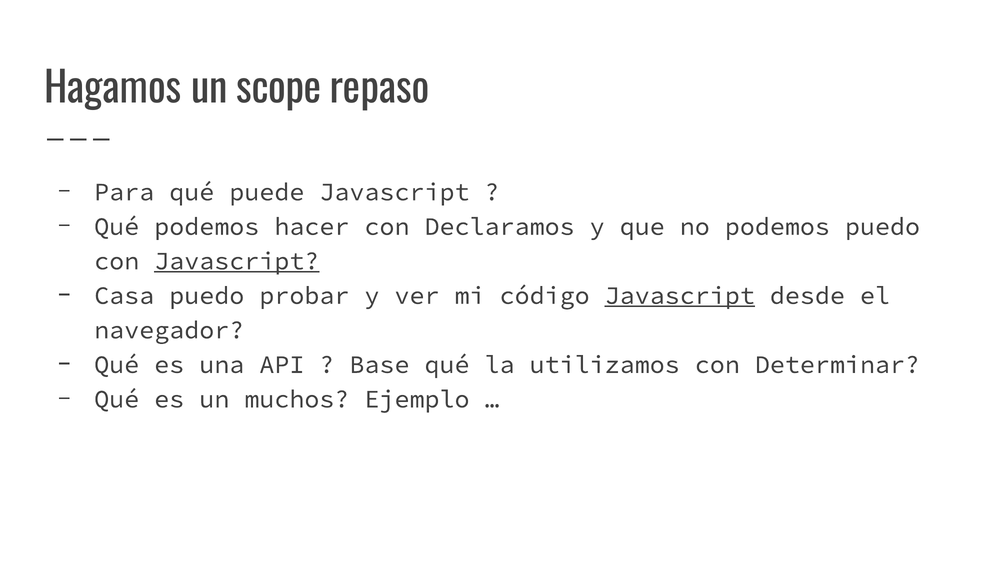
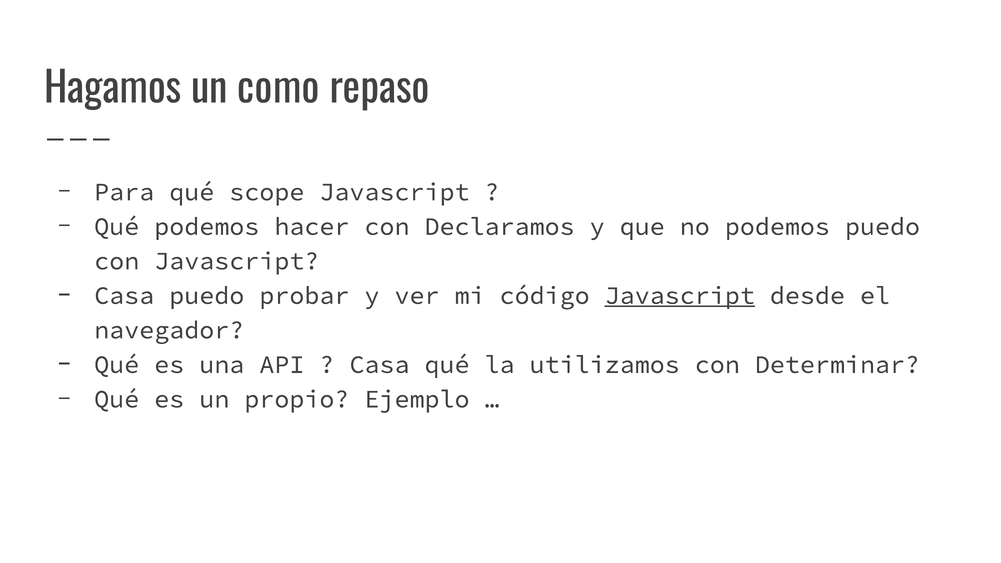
scope: scope -> como (278, 89)
puede: puede -> scope (267, 192)
Javascript underline: present -> none (237, 261)
Base: Base -> Casa (379, 365)
muchos: muchos -> propio (297, 399)
